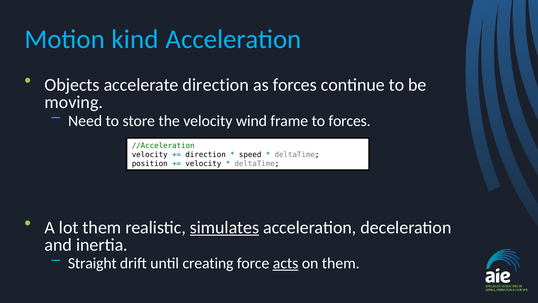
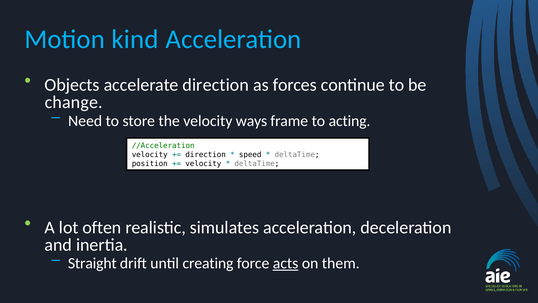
moving: moving -> change (74, 102)
wind: wind -> ways (251, 121)
to forces: forces -> acting (350, 121)
lot them: them -> often (102, 227)
simulates underline: present -> none (225, 227)
